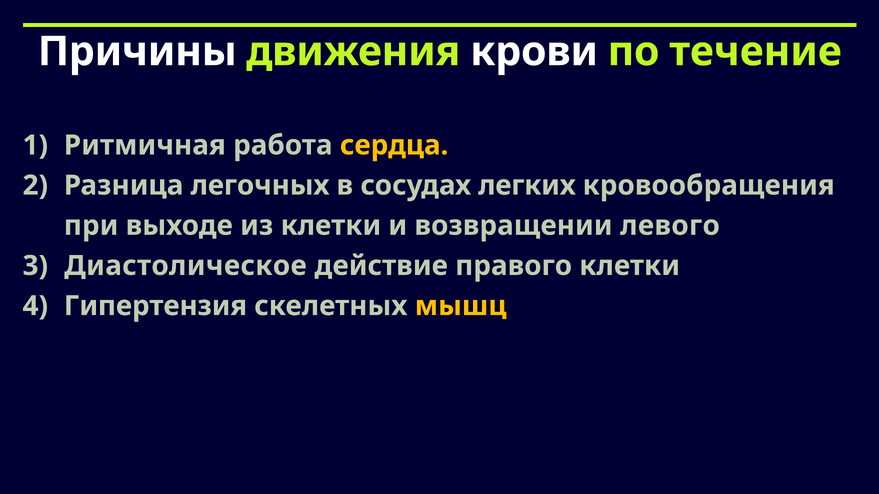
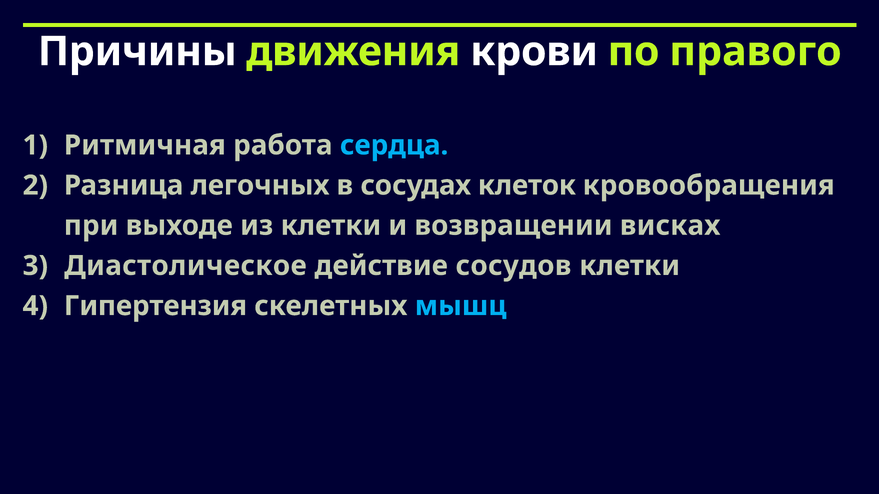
течение: течение -> правого (755, 52)
сердца colour: yellow -> light blue (394, 145)
легких: легких -> клеток (527, 186)
левого: левого -> висках (670, 226)
правого: правого -> сосудов (513, 266)
мышц colour: yellow -> light blue (461, 306)
